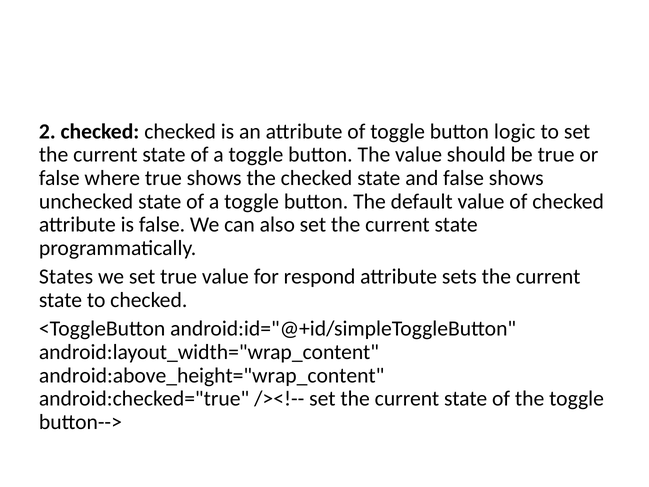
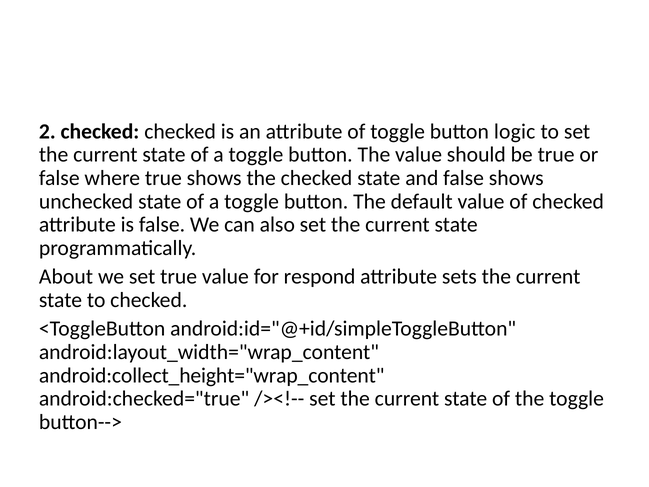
States: States -> About (66, 277)
android:above_height="wrap_content: android:above_height="wrap_content -> android:collect_height="wrap_content (212, 375)
